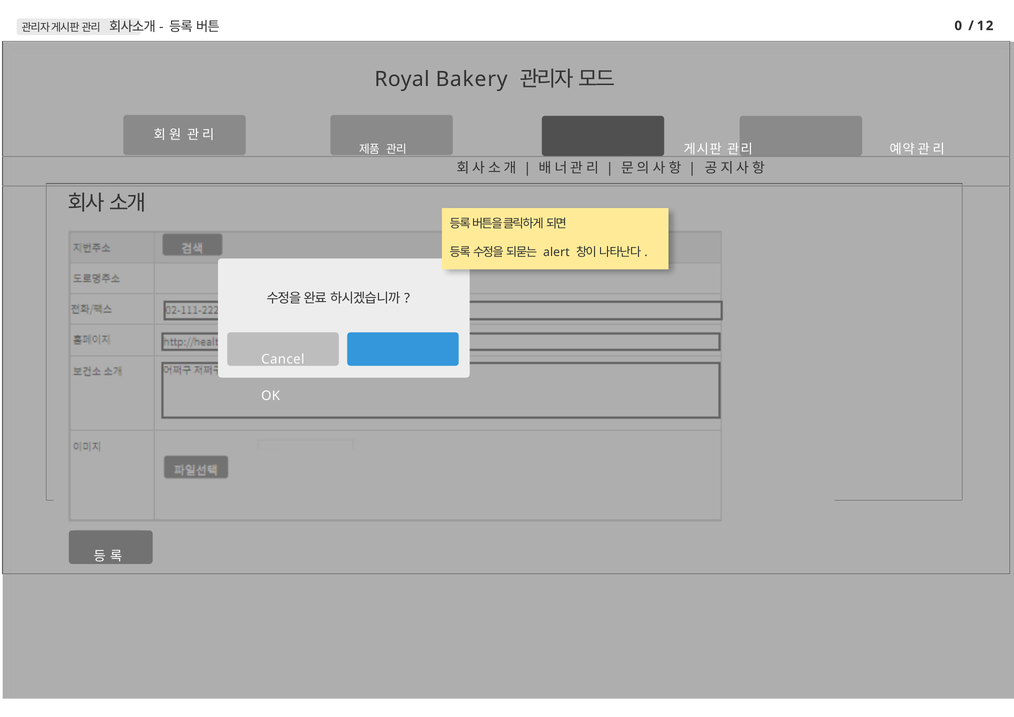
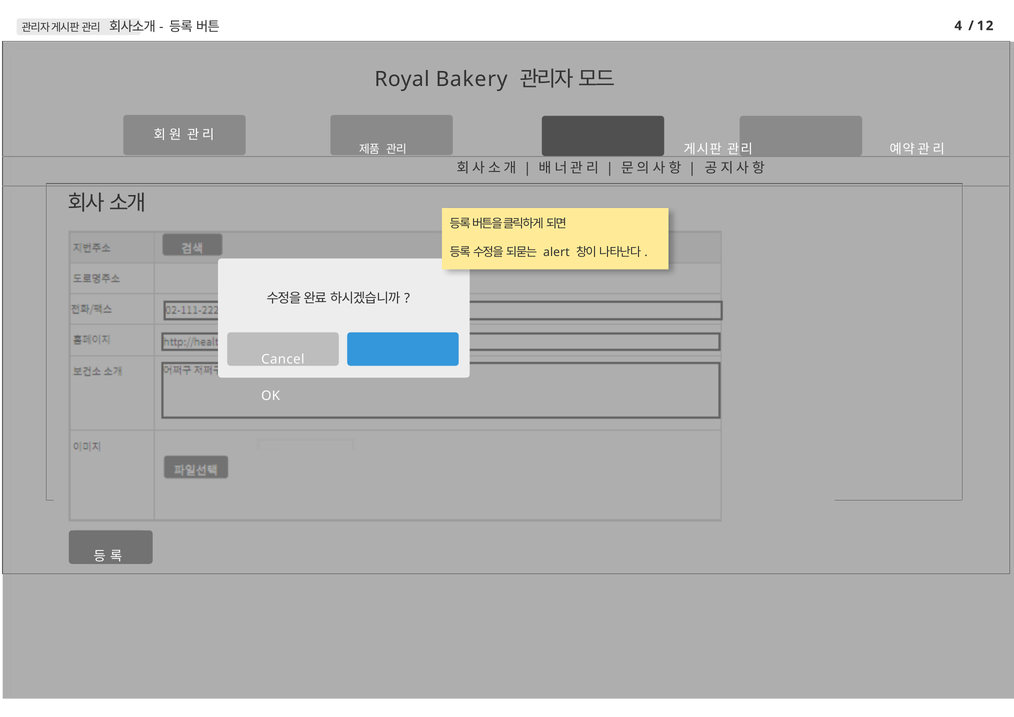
0: 0 -> 4 (958, 26)
